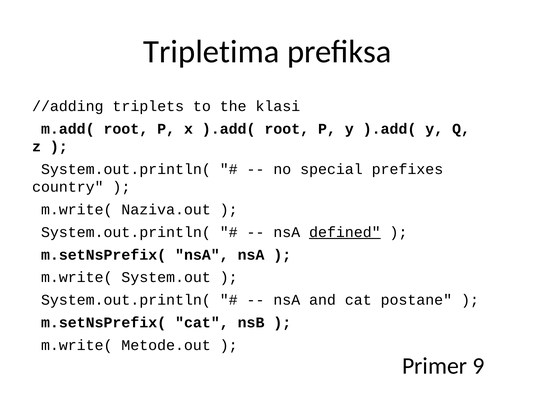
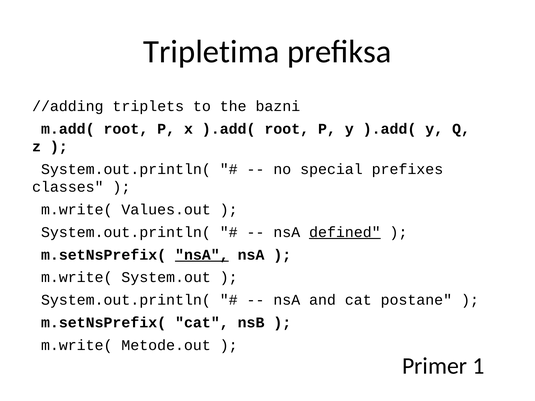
klasi: klasi -> bazni (278, 106)
country: country -> classes (68, 187)
Naziva.out: Naziva.out -> Values.out (166, 210)
nsA underline: none -> present (202, 255)
9: 9 -> 1 (479, 366)
